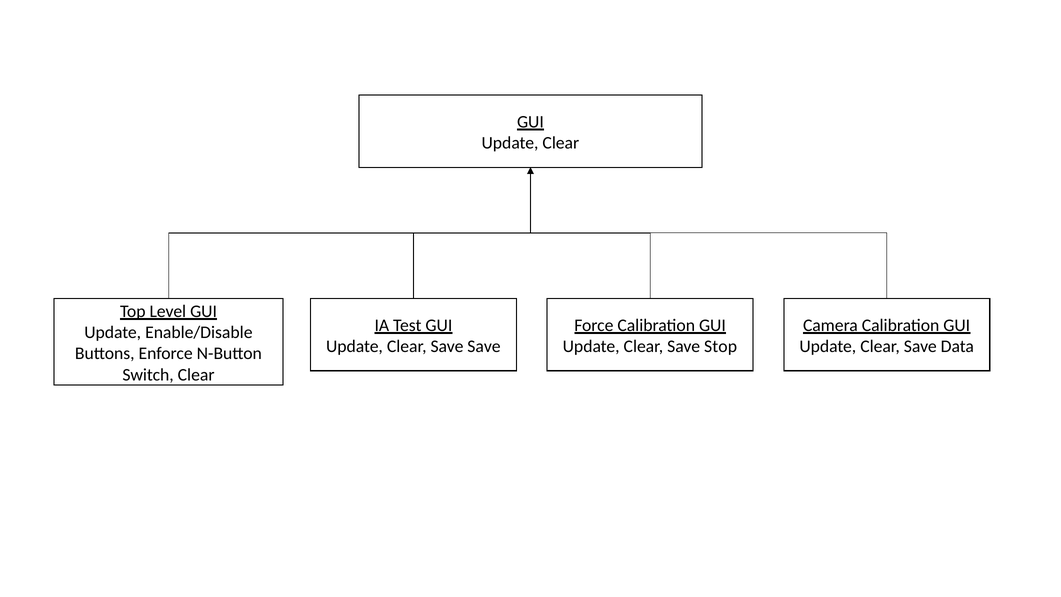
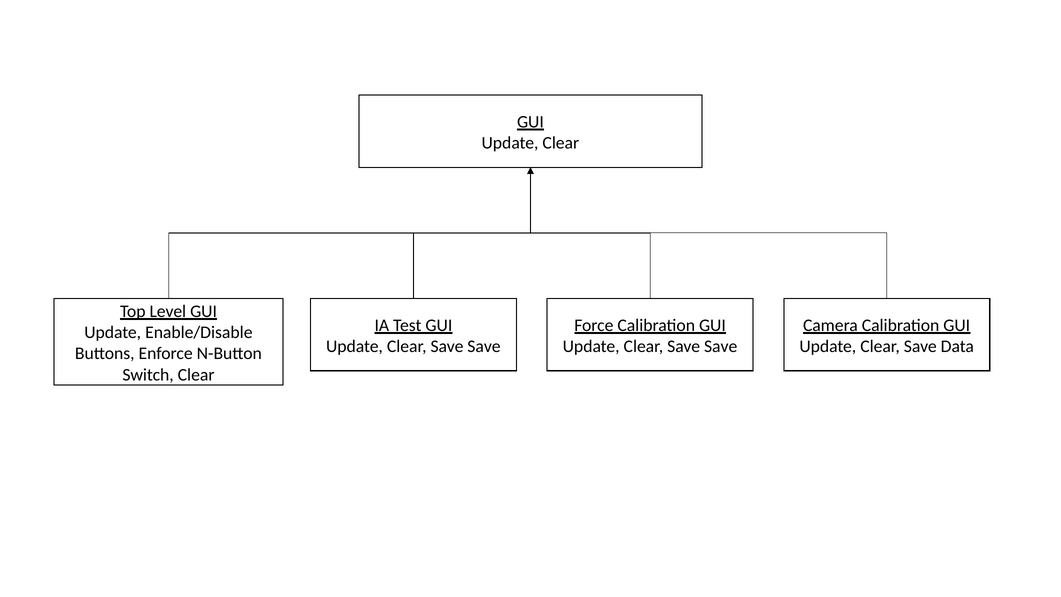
Stop: Stop -> Save (721, 346)
